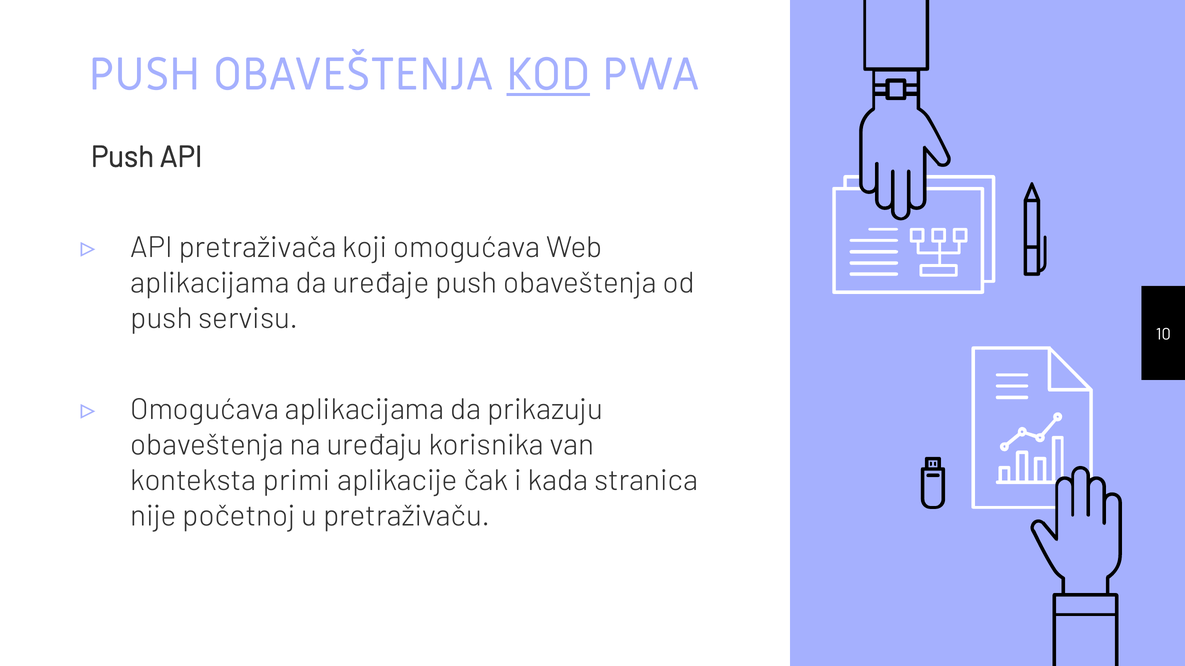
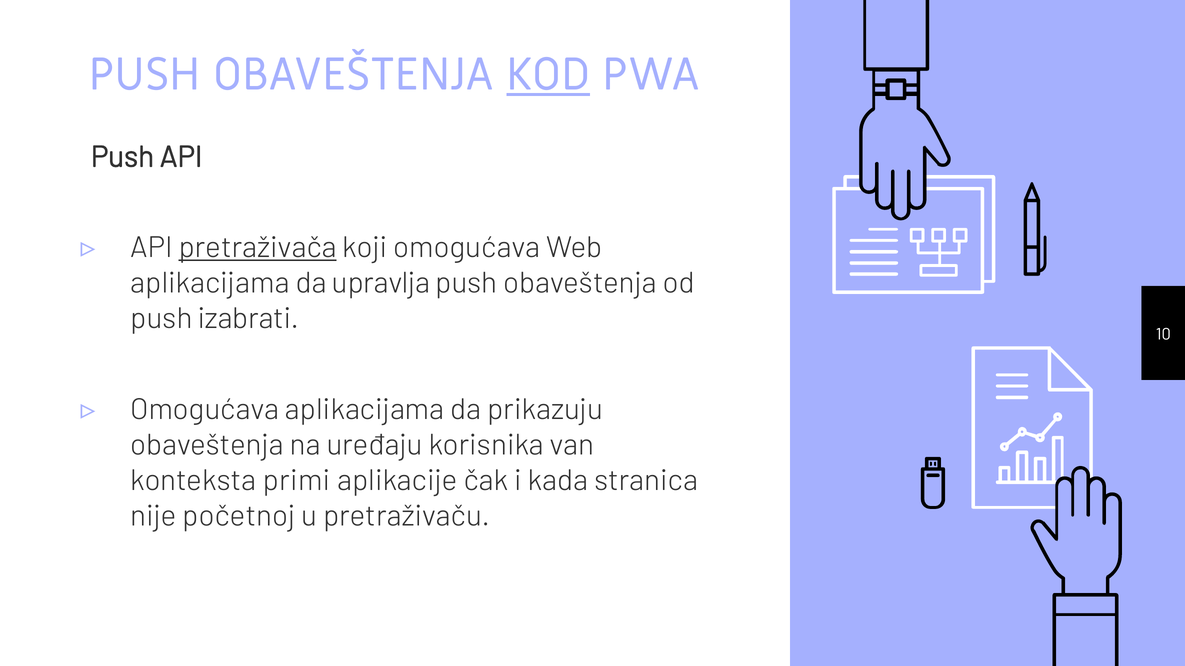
pretraživača underline: none -> present (258, 248)
uređaje: uređaje -> upravlja (381, 283)
servisu: servisu -> izabrati (248, 319)
